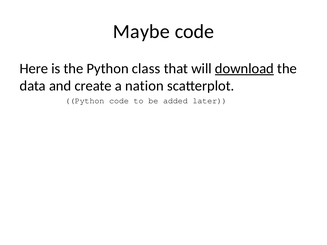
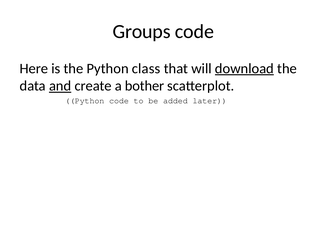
Maybe: Maybe -> Groups (142, 32)
and underline: none -> present (60, 86)
nation: nation -> bother (145, 86)
